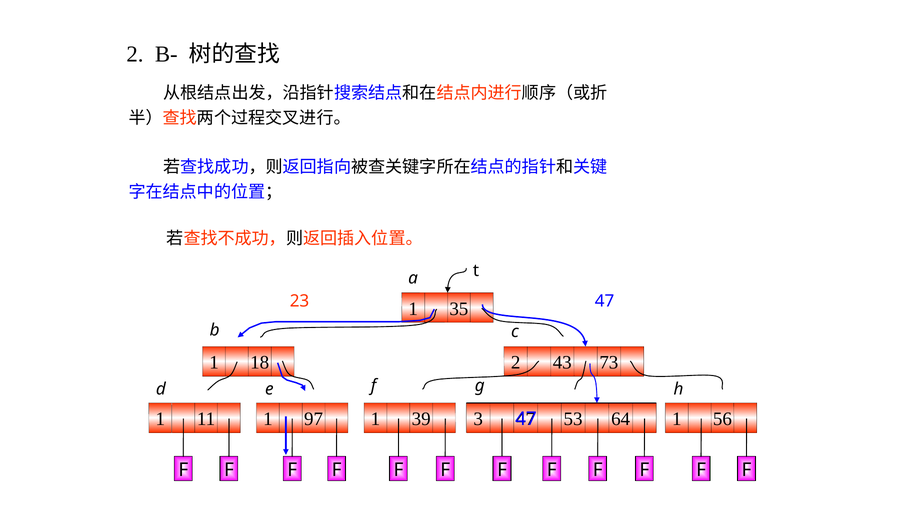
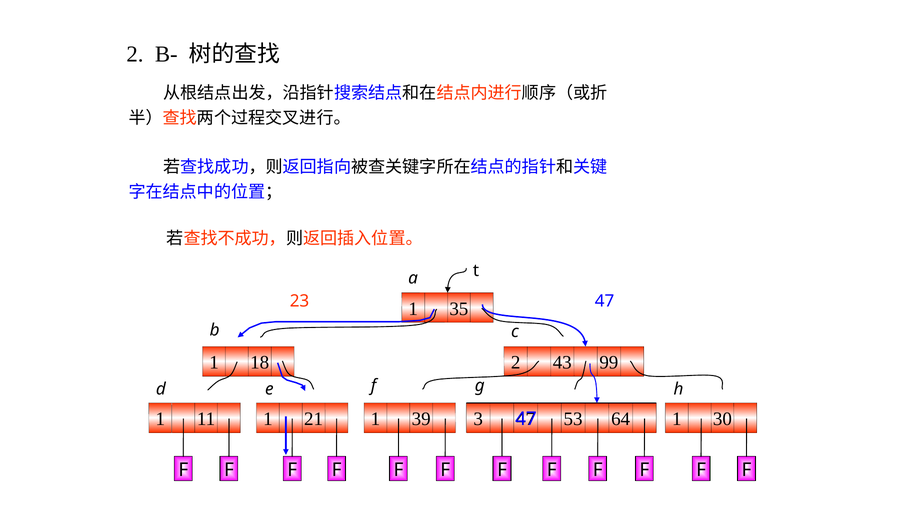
73: 73 -> 99 (609, 363)
97: 97 -> 21 (314, 419)
56: 56 -> 30 (722, 419)
